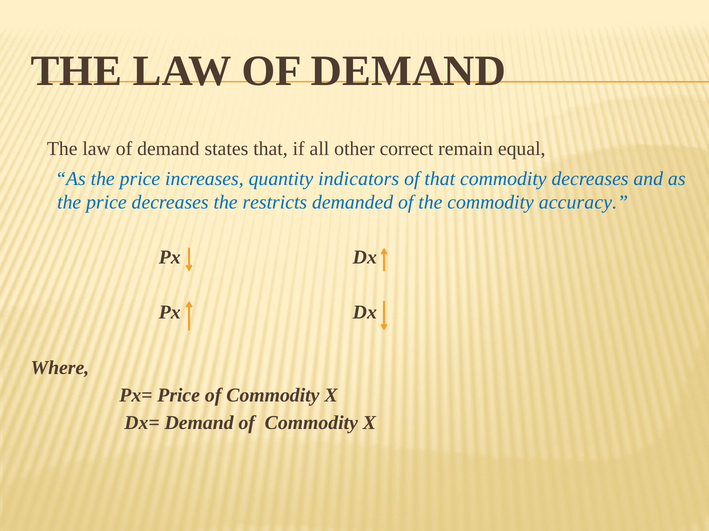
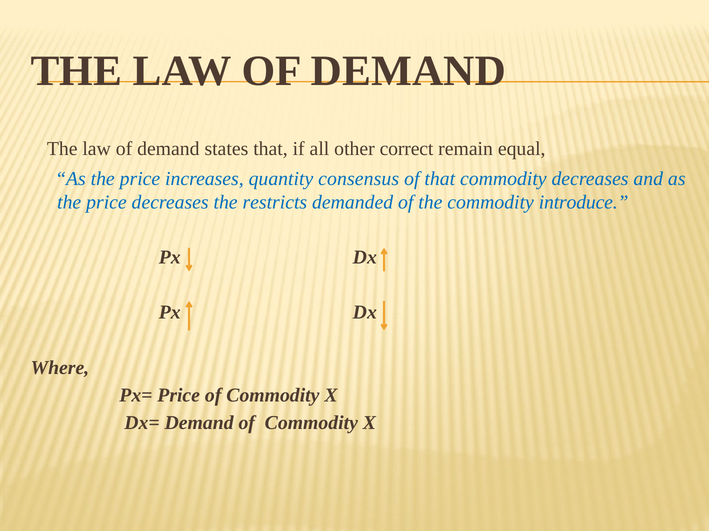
indicators: indicators -> consensus (359, 179)
accuracy: accuracy -> introduce (584, 203)
